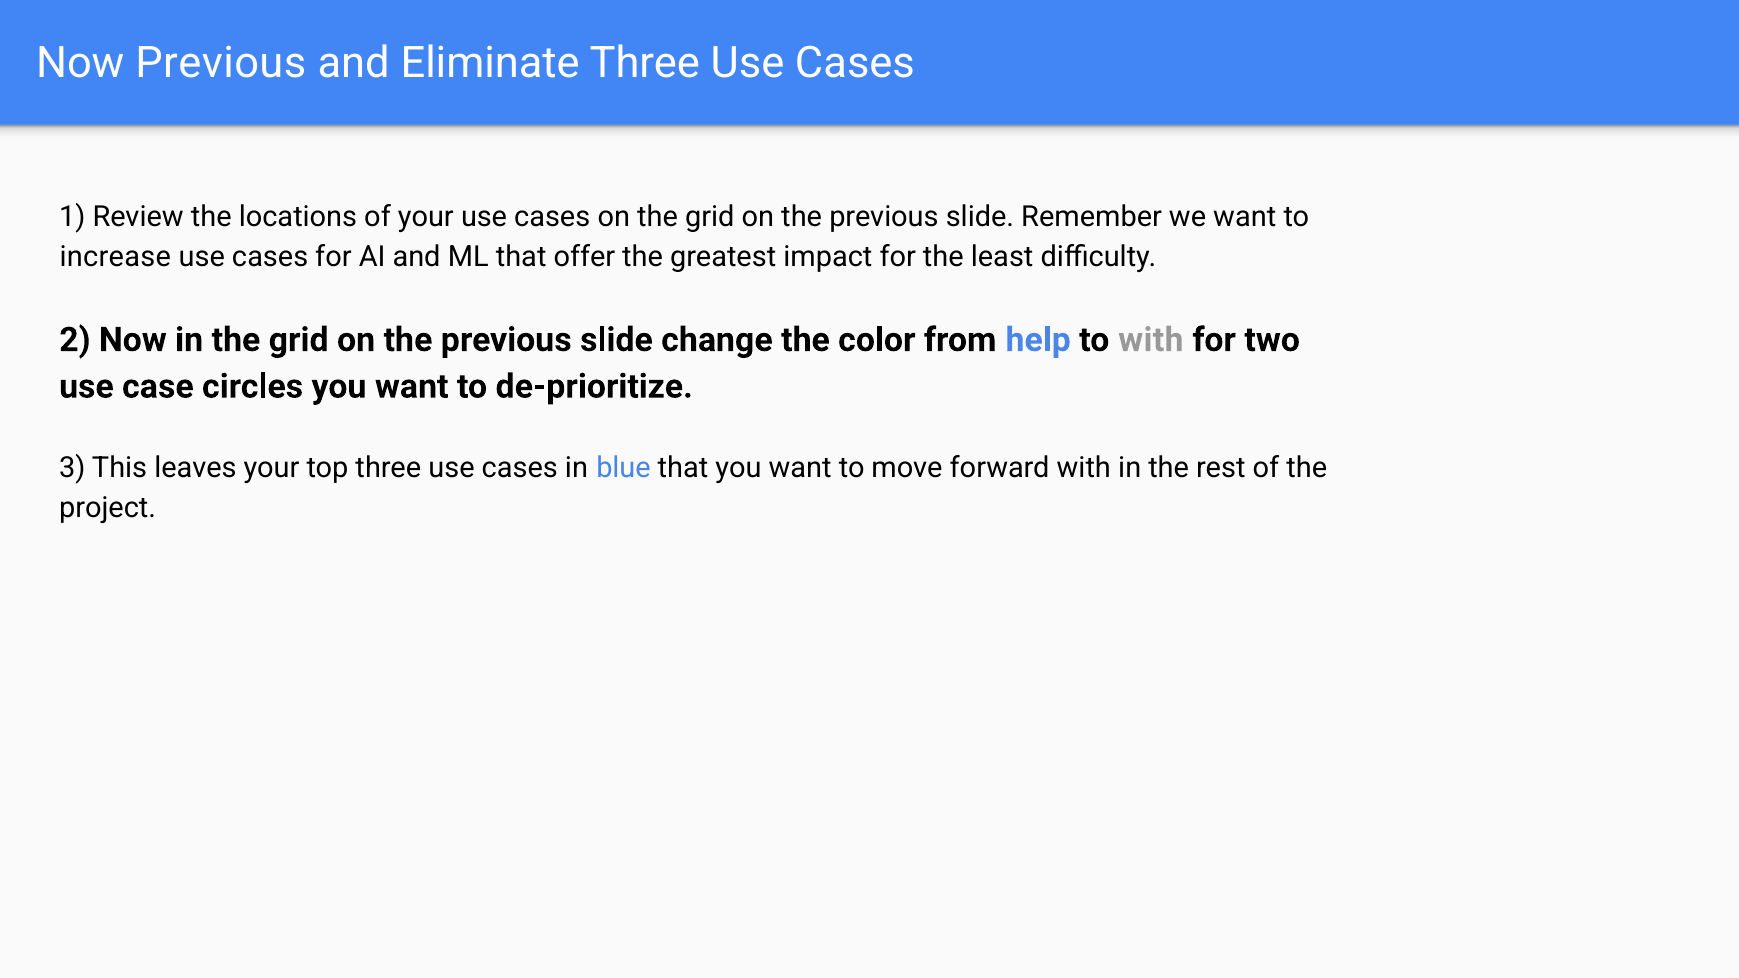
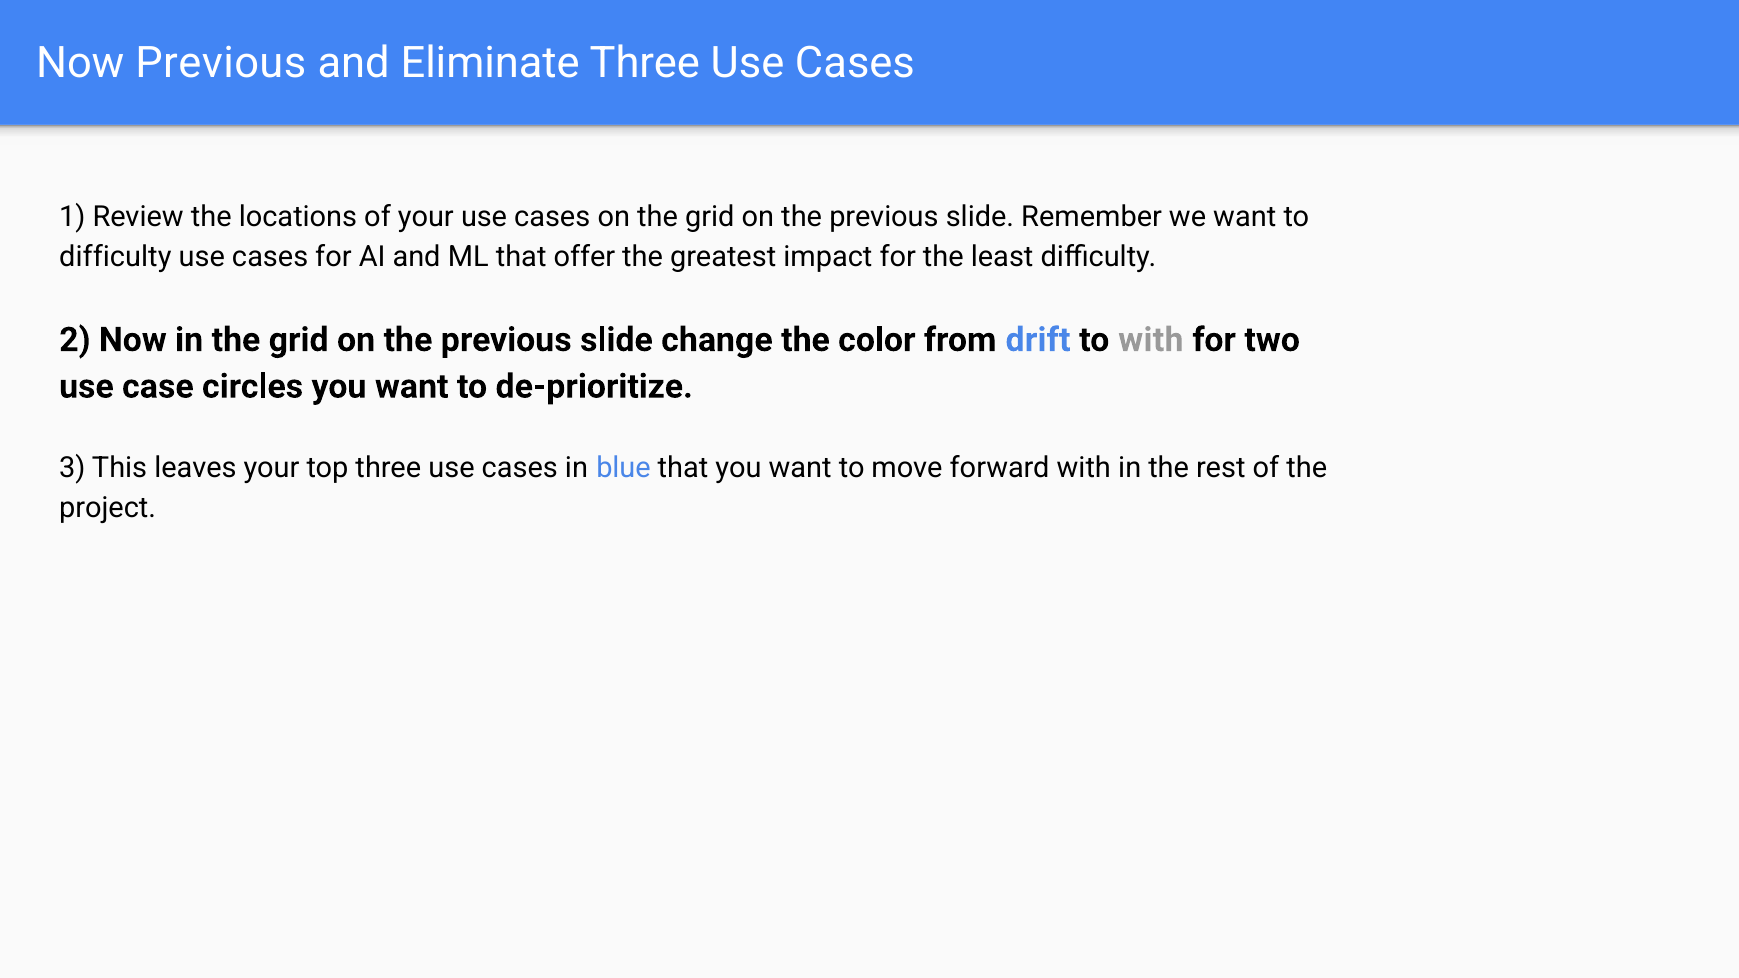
increase: increase -> difficulty (115, 257)
help: help -> drift (1038, 340)
